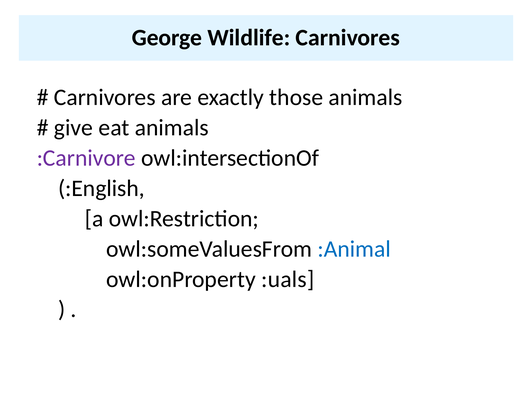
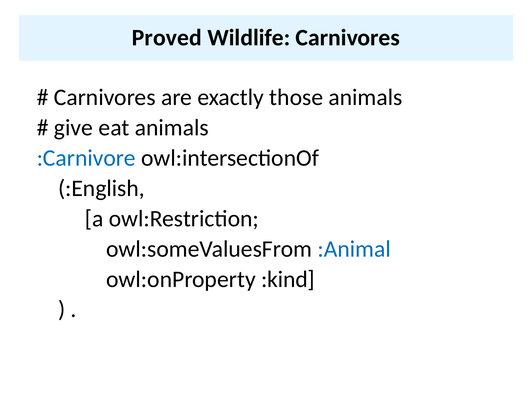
George: George -> Proved (167, 38)
:Carnivore colour: purple -> blue (86, 158)
:uals: :uals -> :kind (288, 279)
